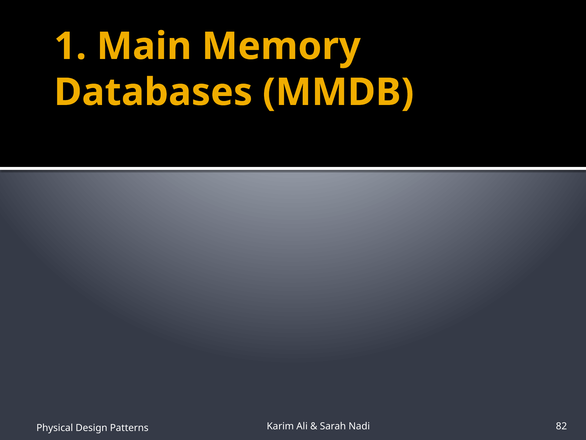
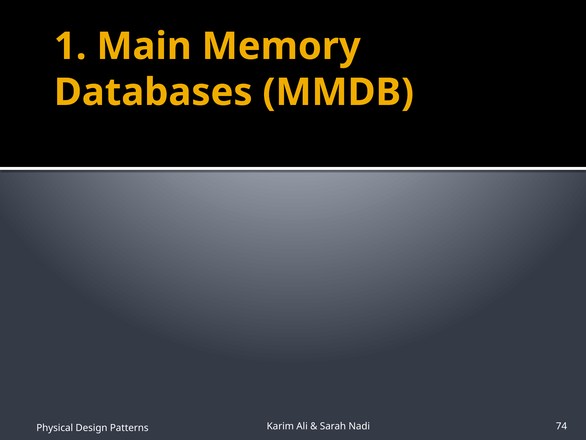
82: 82 -> 74 (561, 426)
